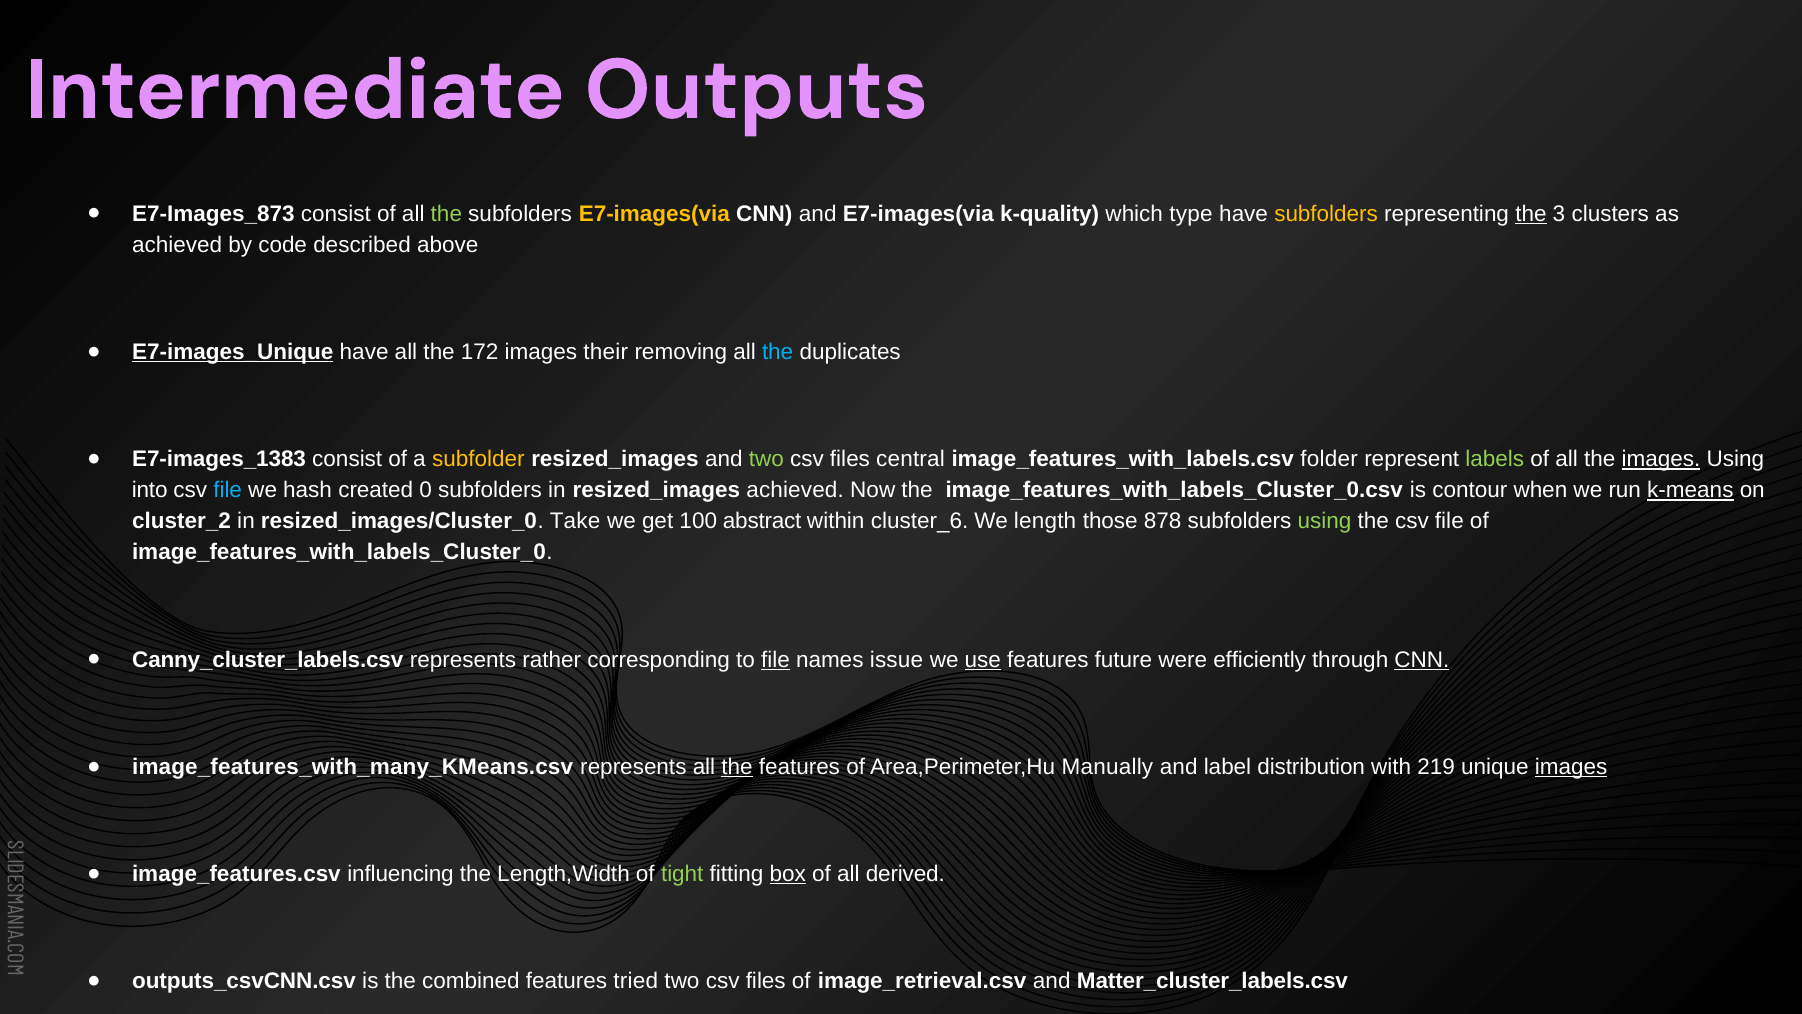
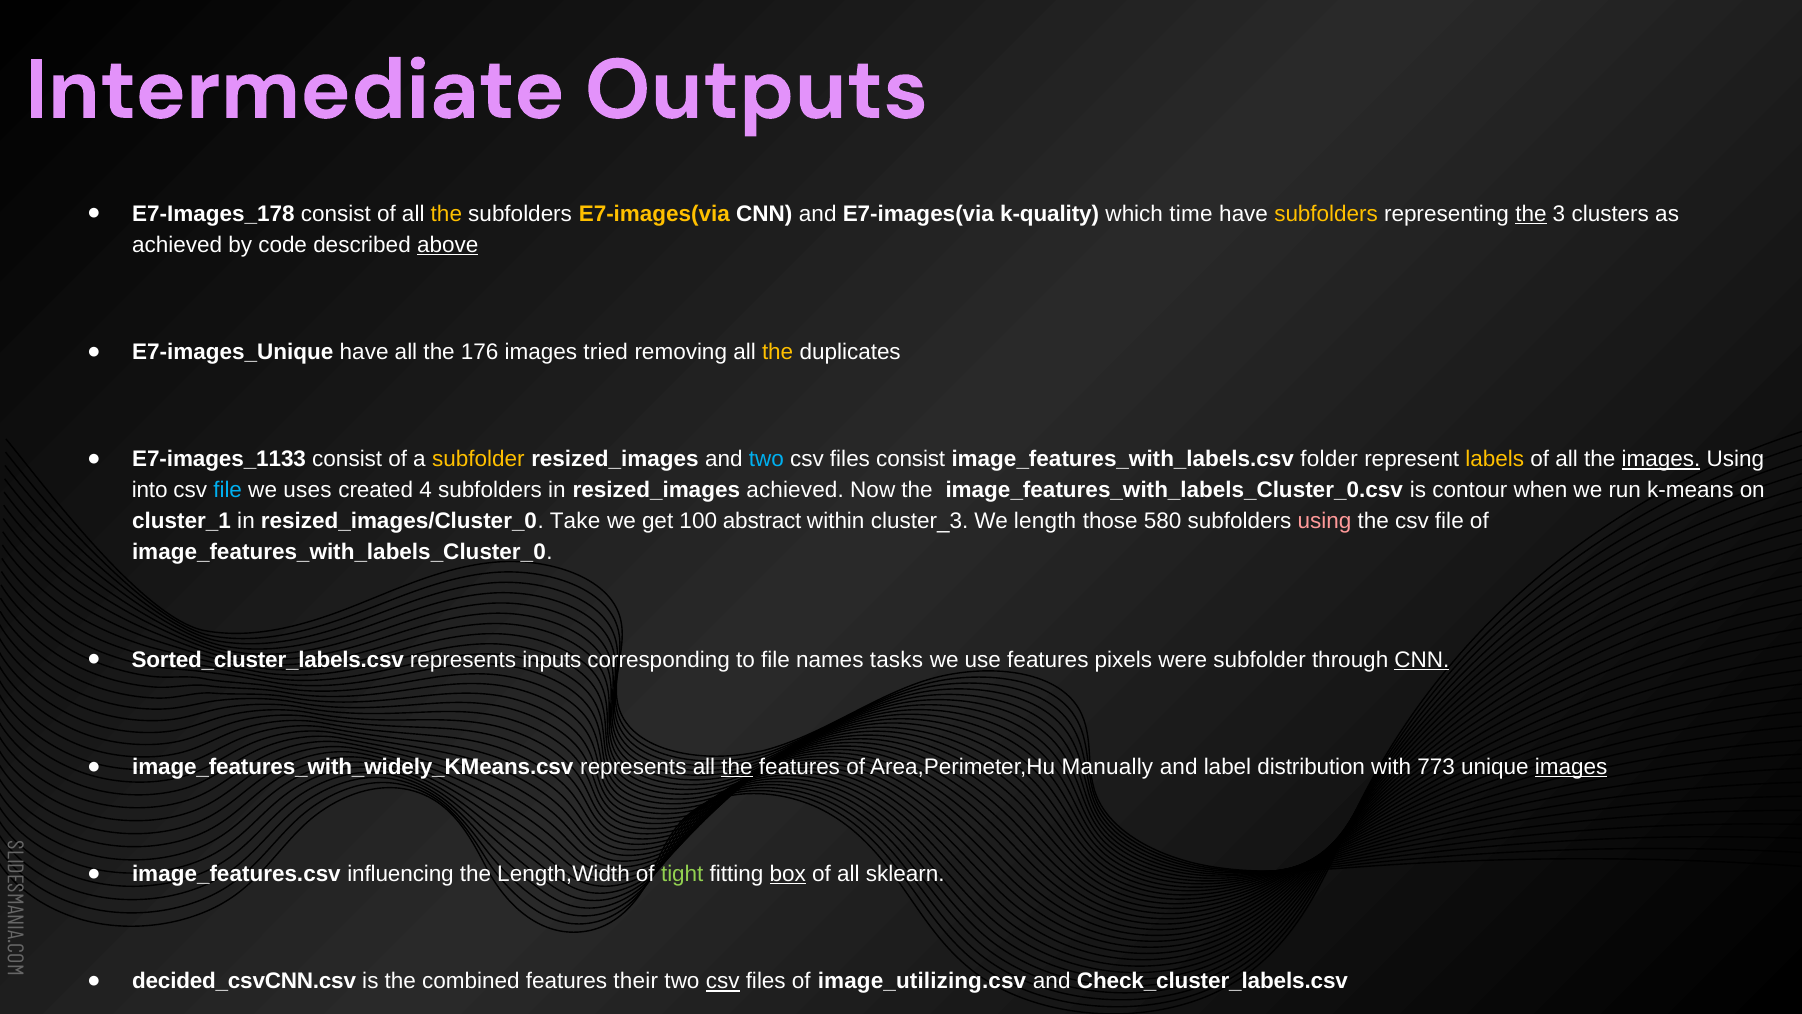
E7-Images_873: E7-Images_873 -> E7-Images_178 (213, 214)
the colour: light green -> yellow (446, 214)
type: type -> time (1191, 214)
above underline: none -> present (448, 245)
E7-images_Unique underline: present -> none (233, 352)
172: 172 -> 176 (480, 352)
their: their -> tried (606, 352)
the colour: light blue -> yellow (778, 352)
E7-images_1383: E7-images_1383 -> E7-images_1133 (219, 459)
two colour: light green -> light blue (766, 459)
files central: central -> consist (911, 459)
labels colour: light green -> yellow (1495, 459)
hash: hash -> uses (307, 490)
0: 0 -> 4 (426, 490)
k-means underline: present -> none (1690, 490)
cluster_2: cluster_2 -> cluster_1 (181, 521)
cluster_6: cluster_6 -> cluster_3 (920, 521)
878: 878 -> 580 (1163, 521)
using colour: light green -> pink (1324, 521)
Canny_cluster_labels.csv: Canny_cluster_labels.csv -> Sorted_cluster_labels.csv (268, 659)
rather: rather -> inputs (552, 659)
file underline: present -> none (775, 659)
issue: issue -> tasks (897, 659)
use underline: present -> none (983, 659)
future: future -> pixels (1123, 659)
were efficiently: efficiently -> subfolder (1260, 659)
image_features_with_many_KMeans.csv: image_features_with_many_KMeans.csv -> image_features_with_widely_KMeans.csv (353, 767)
219: 219 -> 773 (1436, 767)
derived: derived -> sklearn (905, 874)
outputs_csvCNN.csv: outputs_csvCNN.csv -> decided_csvCNN.csv (244, 981)
tried: tried -> their (636, 981)
csv underline: none -> present (723, 981)
image_retrieval.csv: image_retrieval.csv -> image_utilizing.csv (922, 981)
Matter_cluster_labels.csv: Matter_cluster_labels.csv -> Check_cluster_labels.csv (1212, 981)
